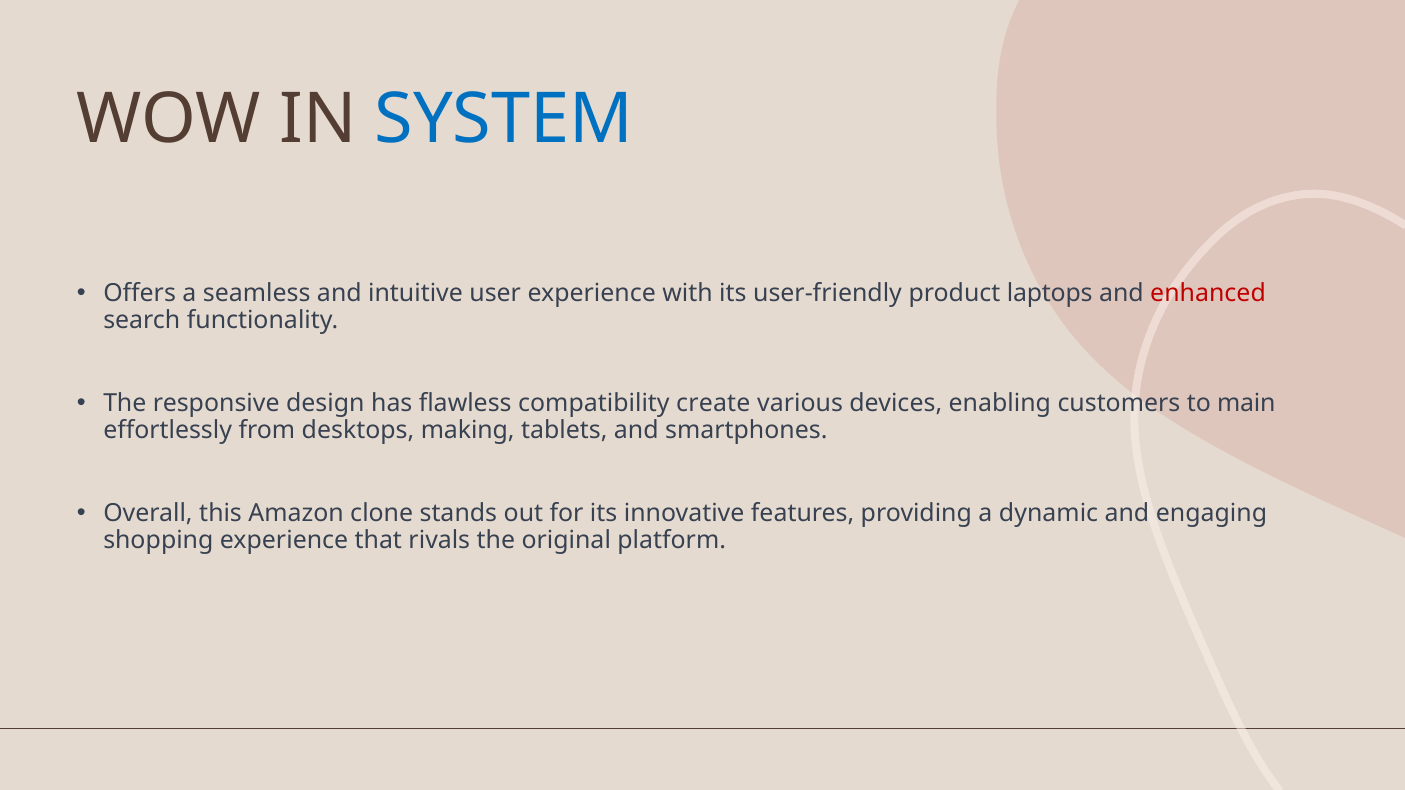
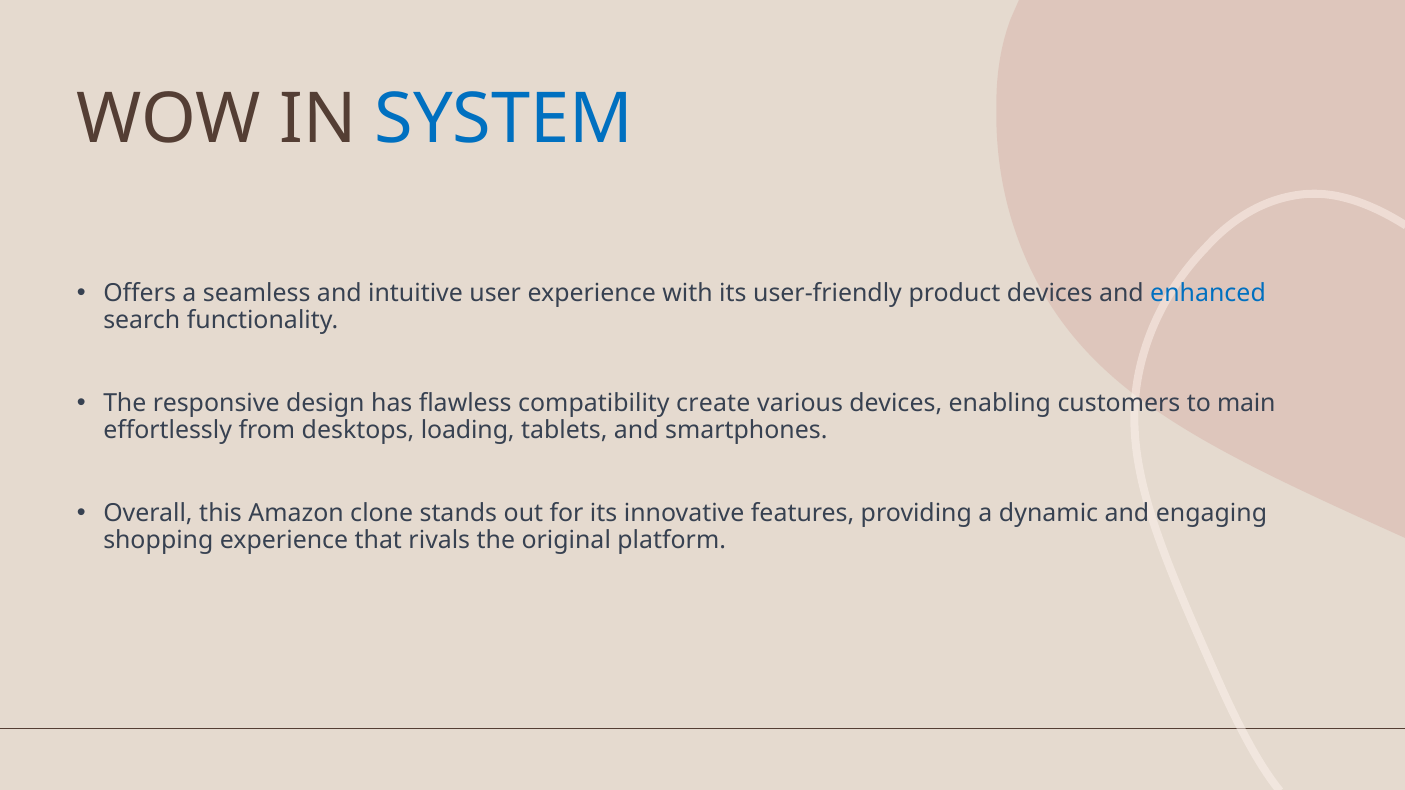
product laptops: laptops -> devices (1050, 294)
enhanced colour: red -> blue (1208, 294)
making: making -> loading (468, 430)
